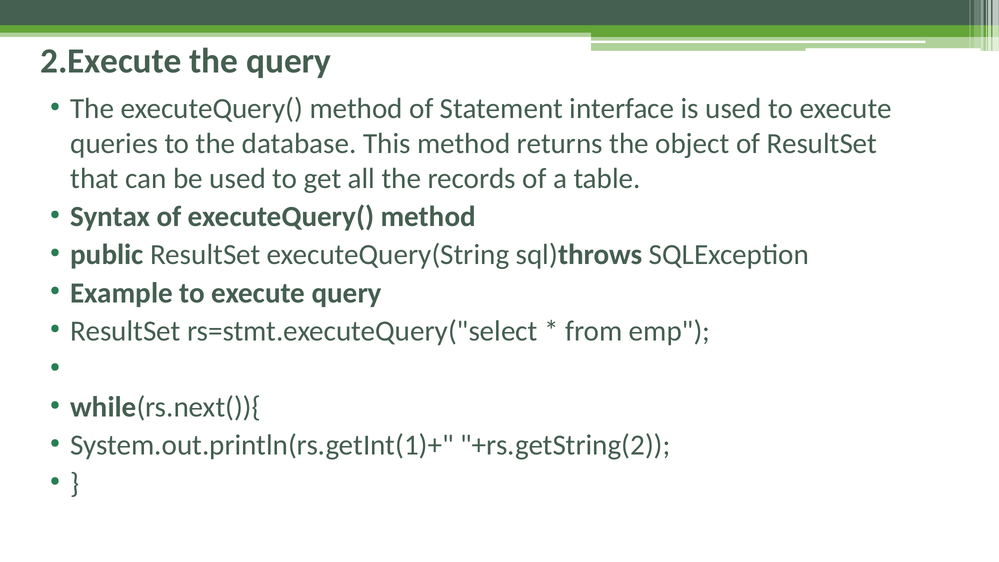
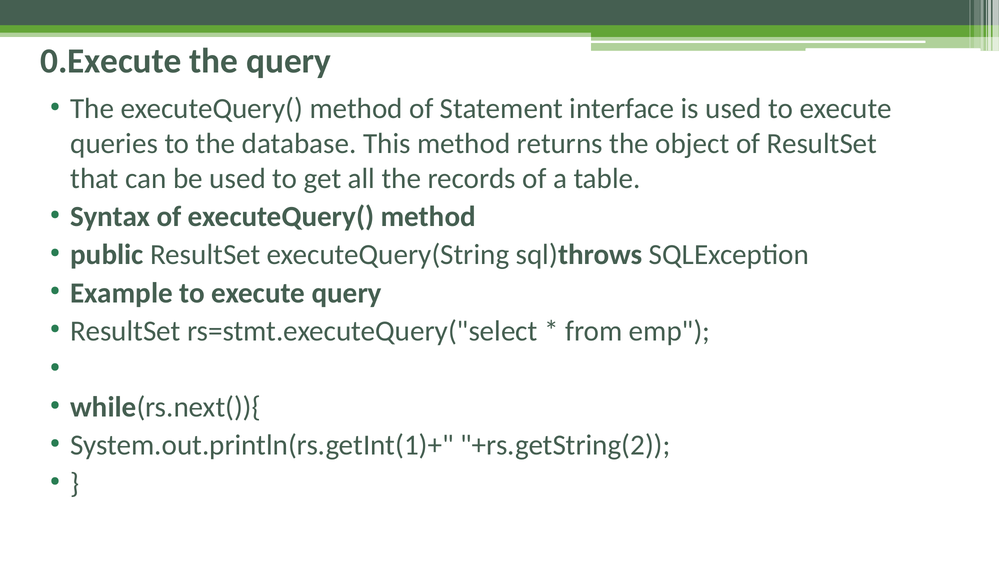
2.Execute: 2.Execute -> 0.Execute (111, 61)
